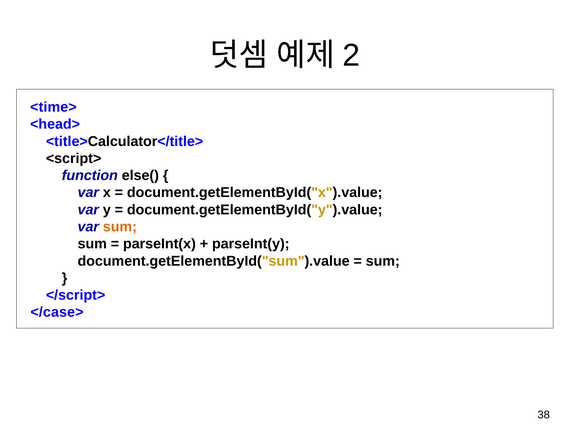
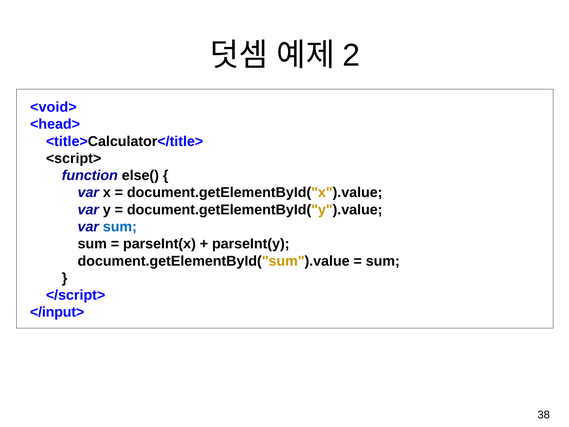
<time>: <time> -> <void> (53, 107)
sum colour: orange -> blue (120, 227)
</case>: </case> -> </input> (57, 312)
